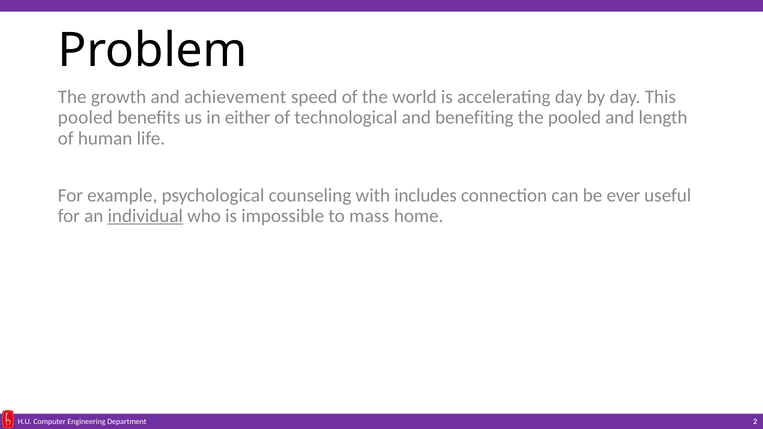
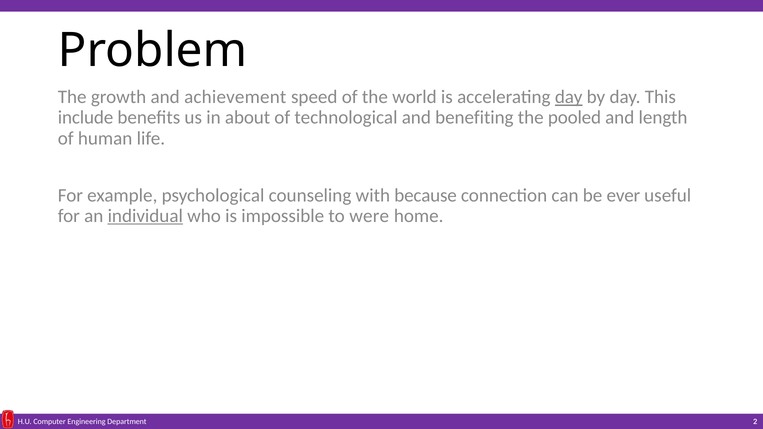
day underline: none -> present (569, 97)
pooled: pooled -> include (86, 118)
either: either -> about (248, 118)
includes: includes -> because (426, 195)
mass: mass -> were (369, 216)
